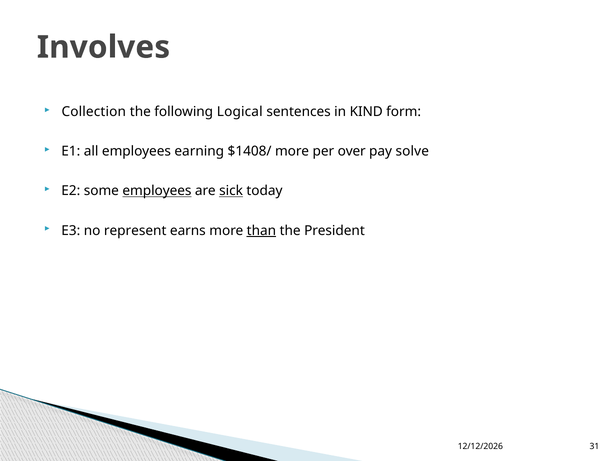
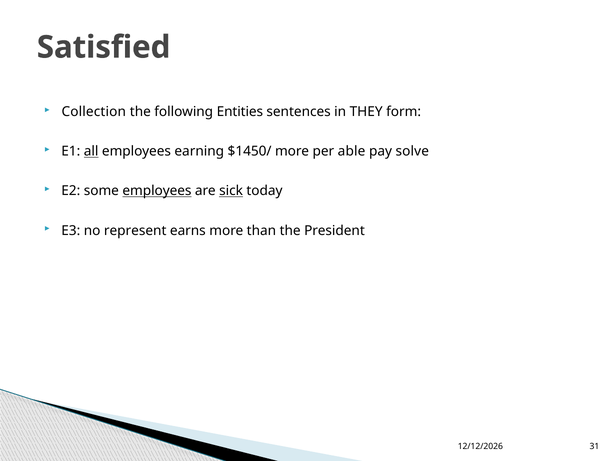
Involves: Involves -> Satisfied (104, 47)
Logical: Logical -> Entities (240, 112)
KIND: KIND -> THEY (366, 112)
all underline: none -> present (91, 151)
$1408/: $1408/ -> $1450/ (250, 151)
over: over -> able (352, 151)
than underline: present -> none (261, 230)
